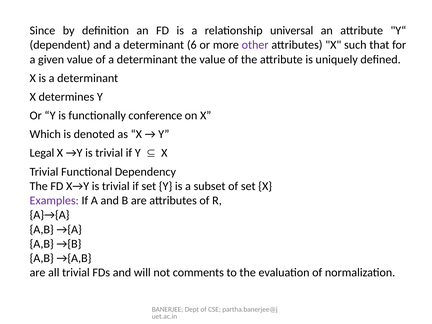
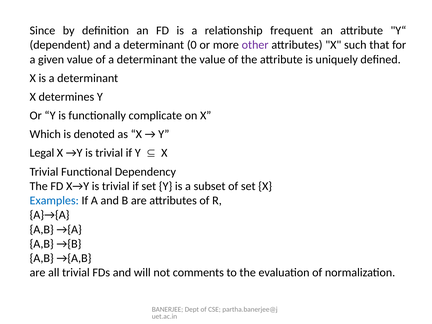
universal: universal -> frequent (292, 31)
6: 6 -> 0 (192, 45)
conference: conference -> complicate (155, 116)
Examples colour: purple -> blue (54, 201)
